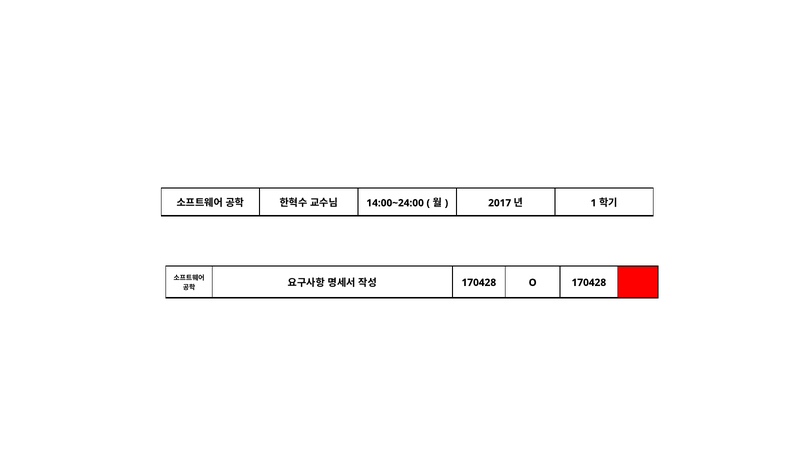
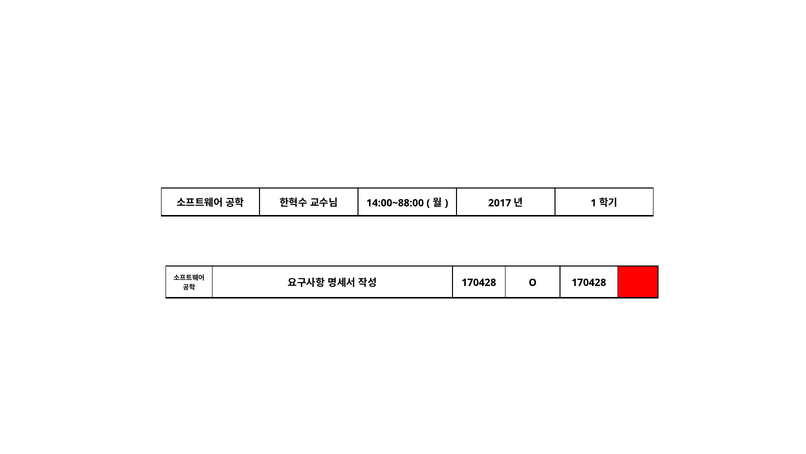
14:00~24:00: 14:00~24:00 -> 14:00~88:00 (395, 203)
